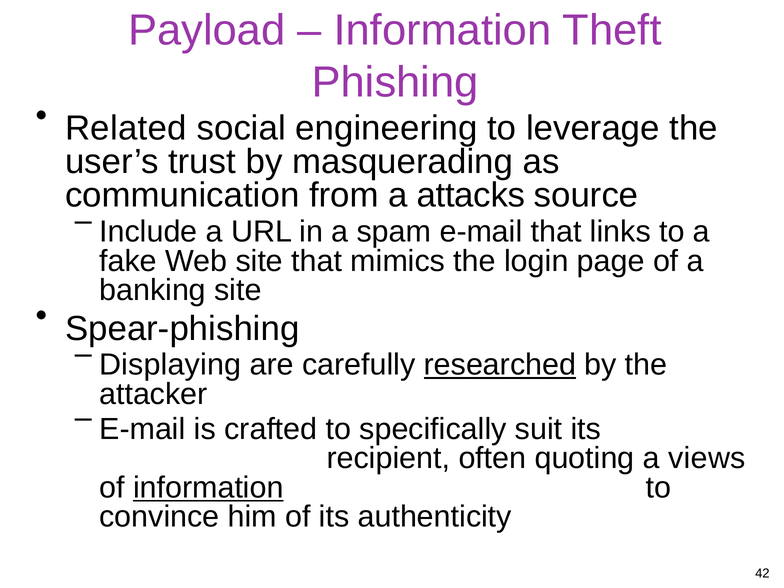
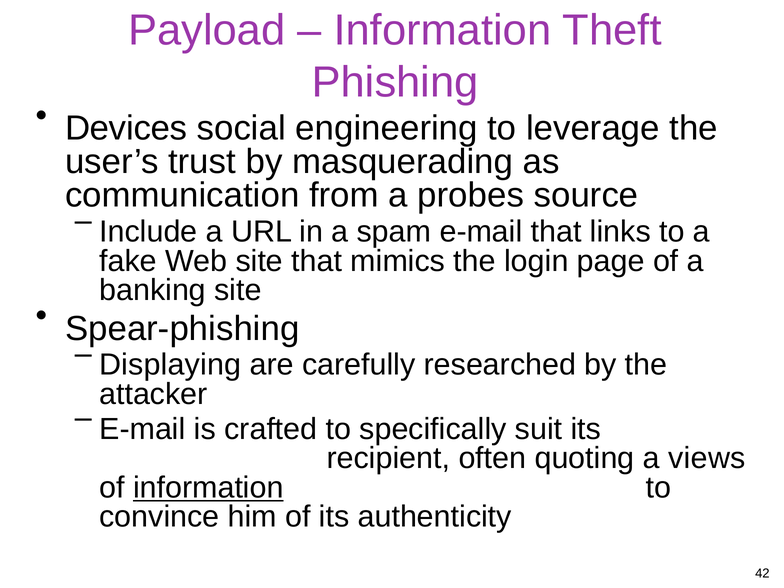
Related: Related -> Devices (126, 128)
attacks: attacks -> probes (471, 195)
researched underline: present -> none (500, 365)
